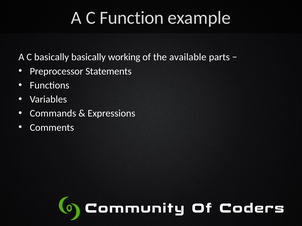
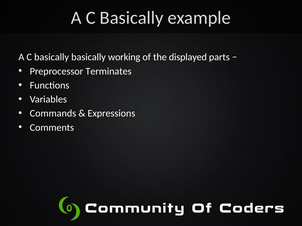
Function: Function -> Basically (132, 18)
available: available -> displayed (188, 57)
Statements: Statements -> Terminates (109, 71)
